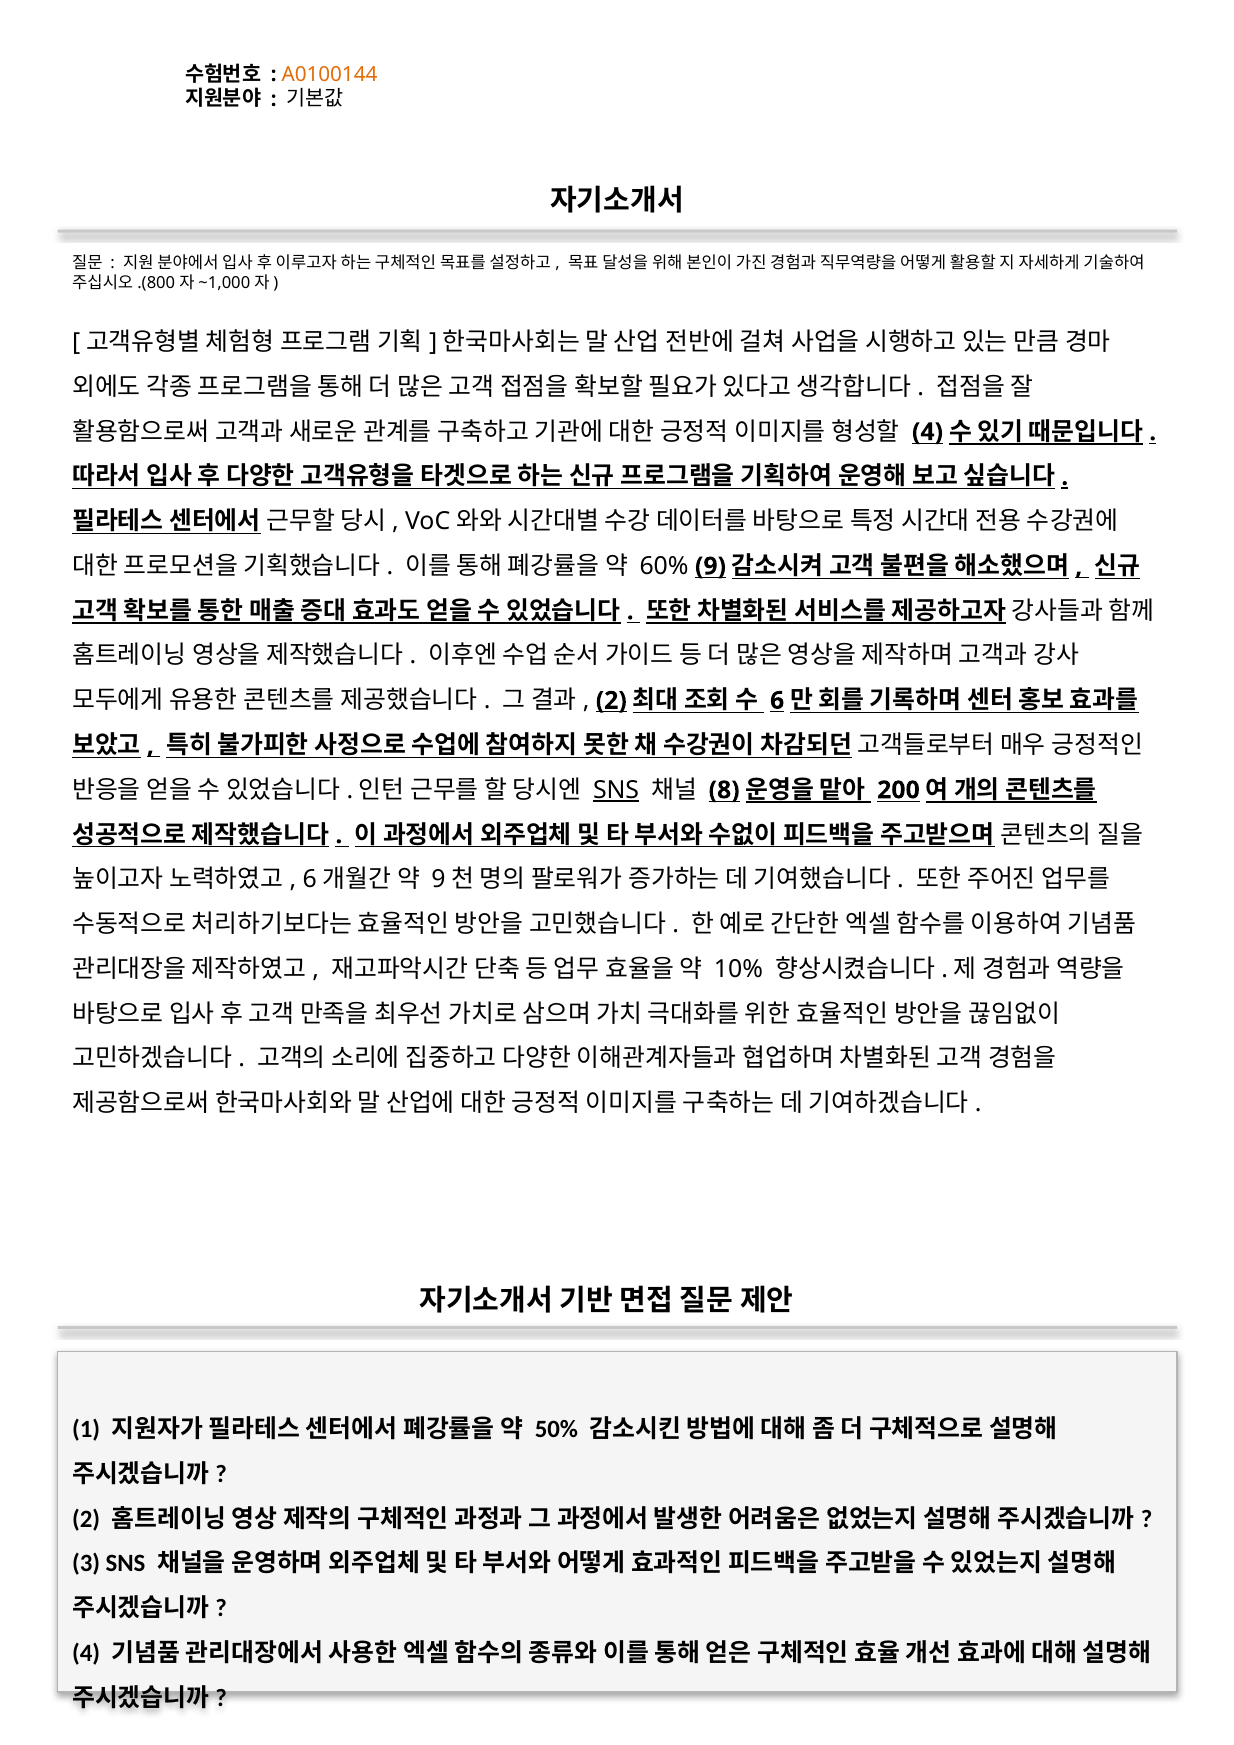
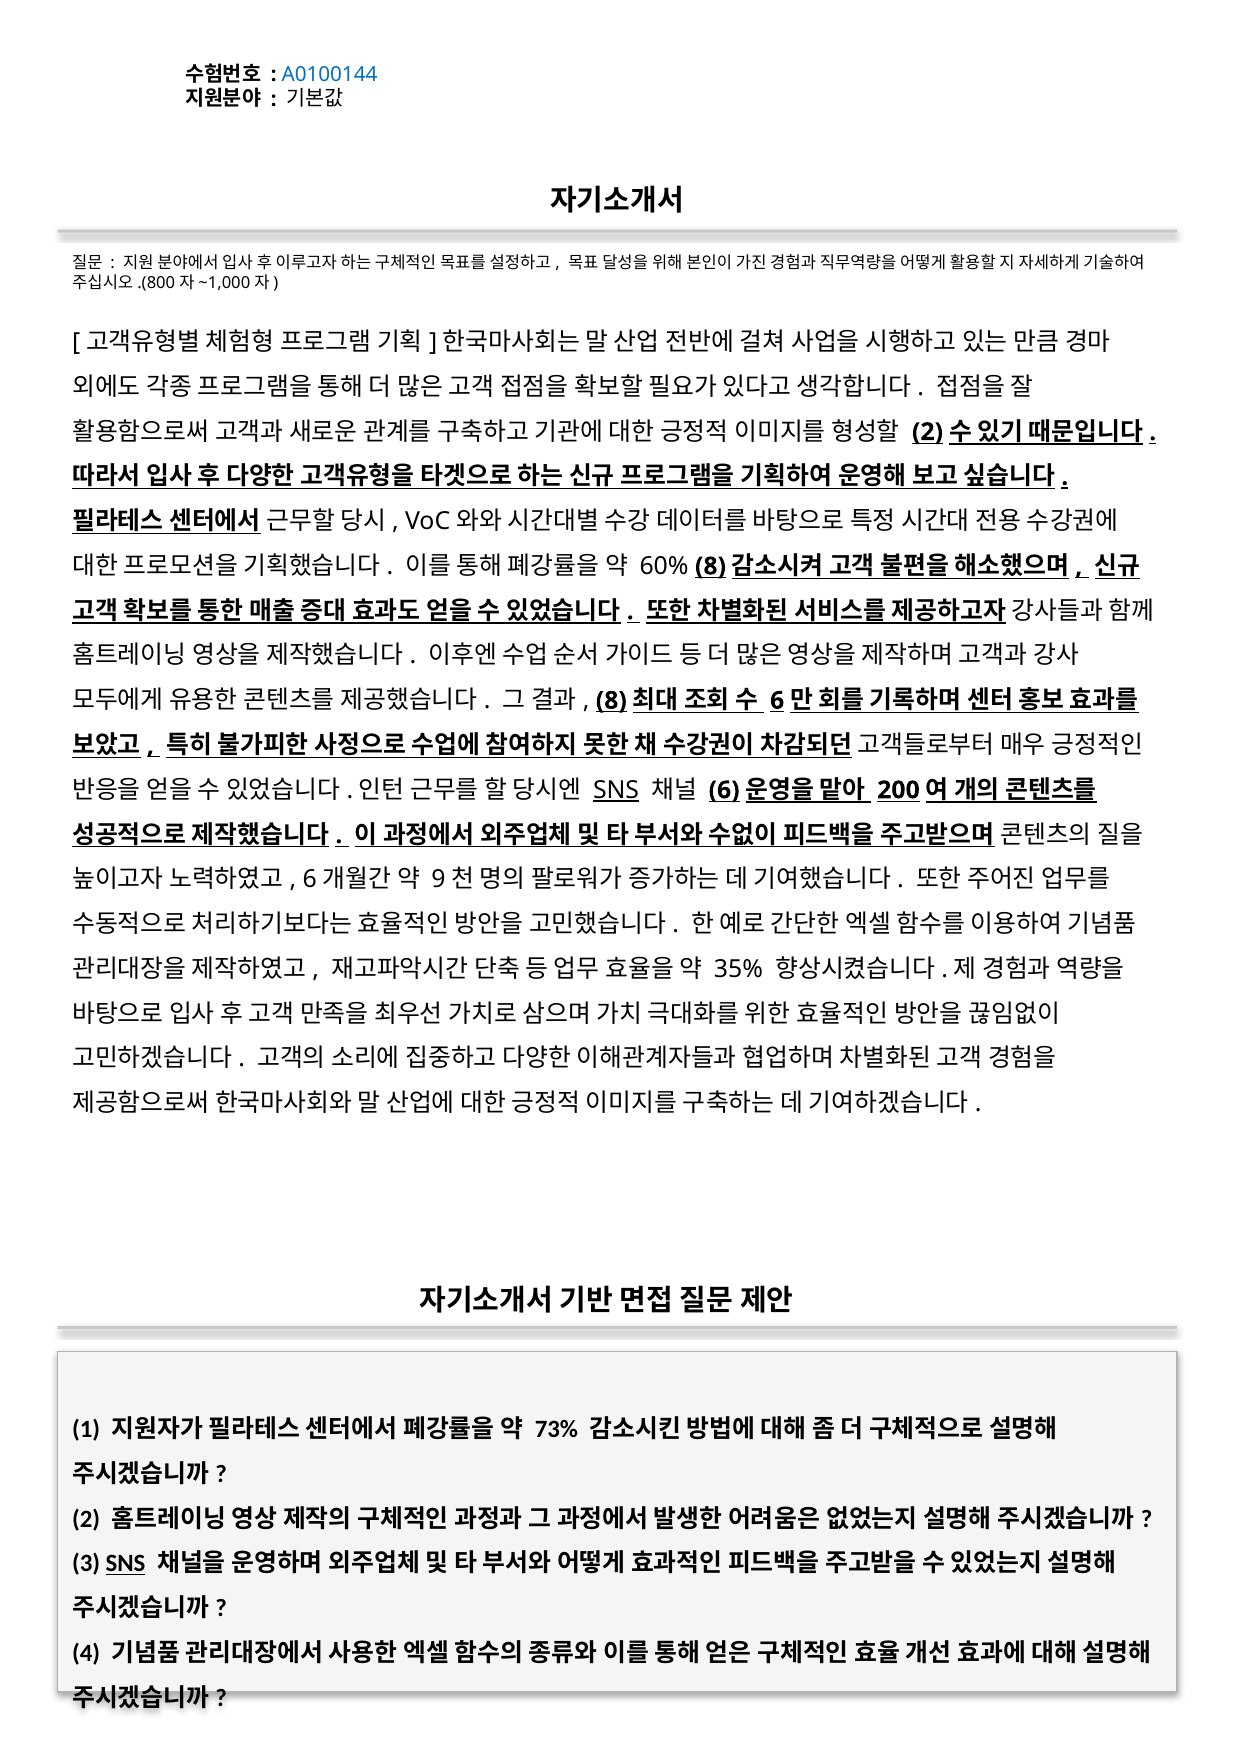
A0100144 colour: orange -> blue (330, 74)
4: 4 -> 2 (928, 432)
60% 9: 9 -> 8 (710, 566)
2: 2 -> 8 (611, 701)
8: 8 -> 6 (724, 790)
10%: 10% -> 35% (738, 969)
50%: 50% -> 73% (556, 1429)
SNS underline: none -> present (126, 1564)
